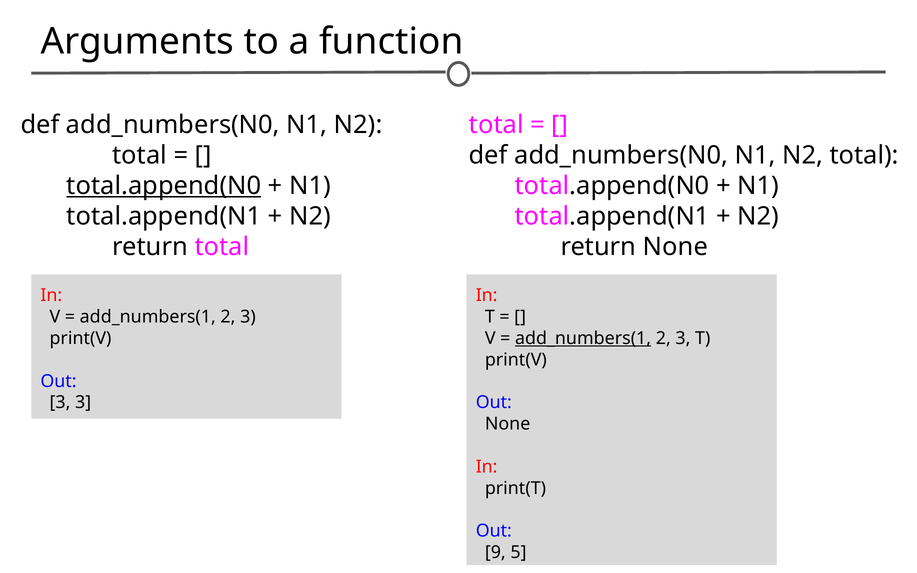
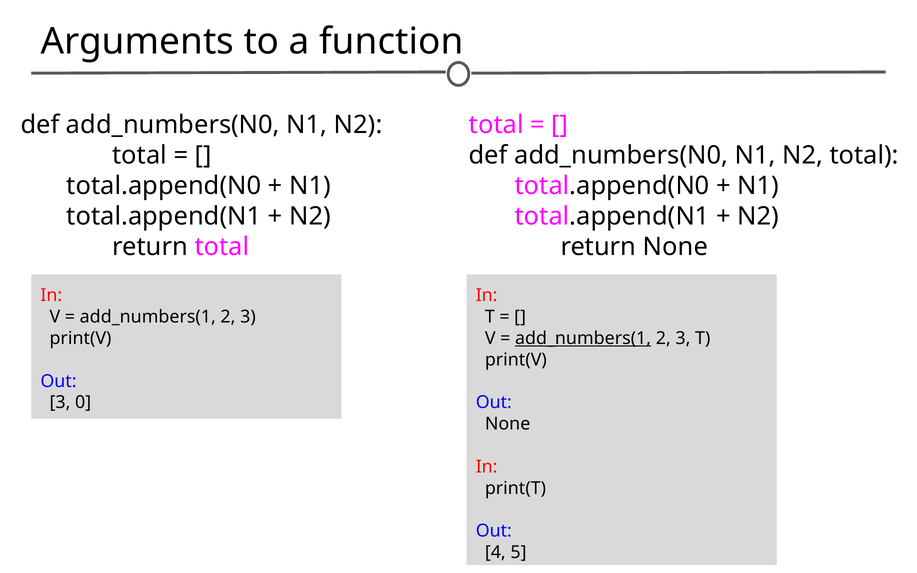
total.append(N0 underline: present -> none (164, 186)
3 3: 3 -> 0 (83, 403)
9: 9 -> 4 (495, 553)
